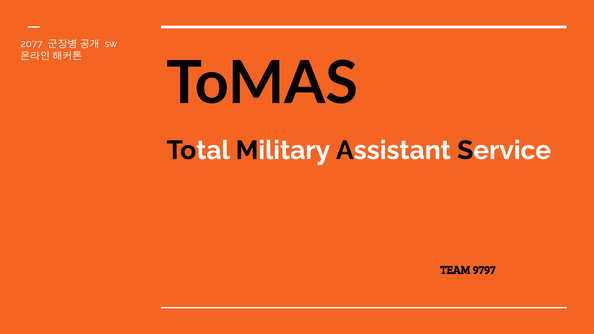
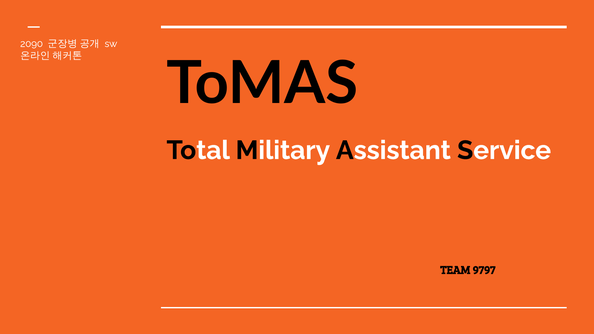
2077: 2077 -> 2090 (32, 44)
